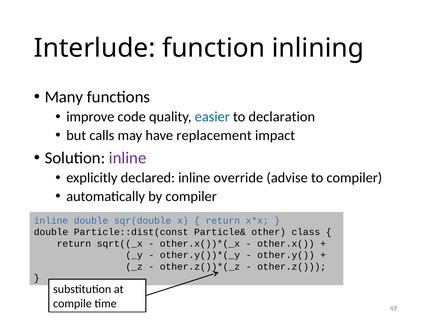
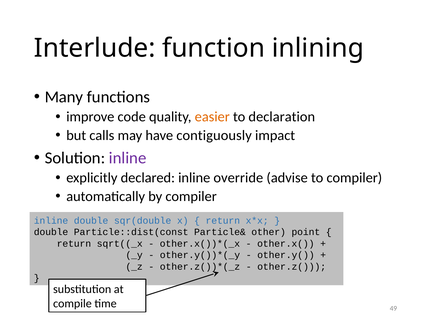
easier colour: blue -> orange (212, 117)
replacement: replacement -> contiguously (214, 135)
class: class -> point (306, 232)
